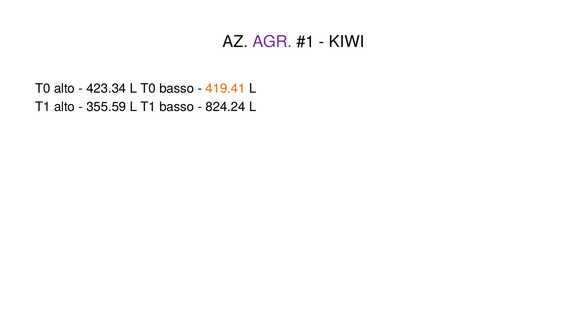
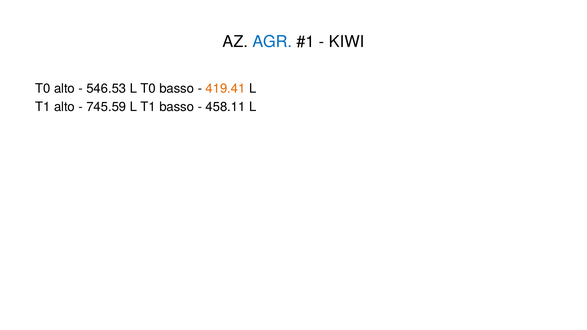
AGR colour: purple -> blue (272, 42)
423.34: 423.34 -> 546.53 (106, 89)
355.59: 355.59 -> 745.59 (106, 107)
824.24: 824.24 -> 458.11 (226, 107)
